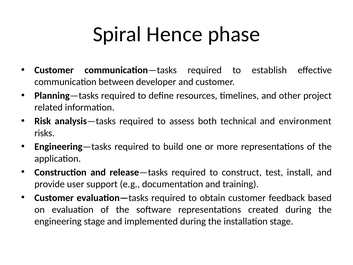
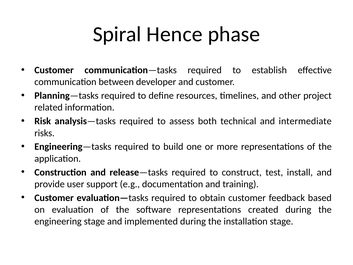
environment: environment -> intermediate (305, 121)
